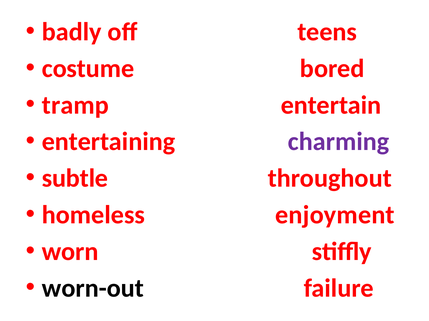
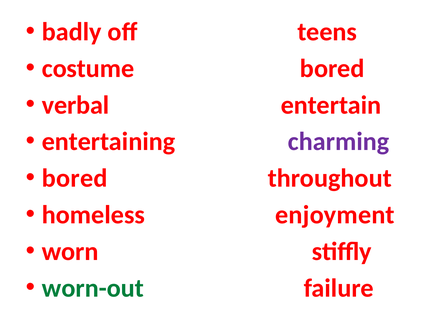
tramp: tramp -> verbal (76, 105)
subtle: subtle -> bored (75, 179)
worn-out colour: black -> green (93, 289)
